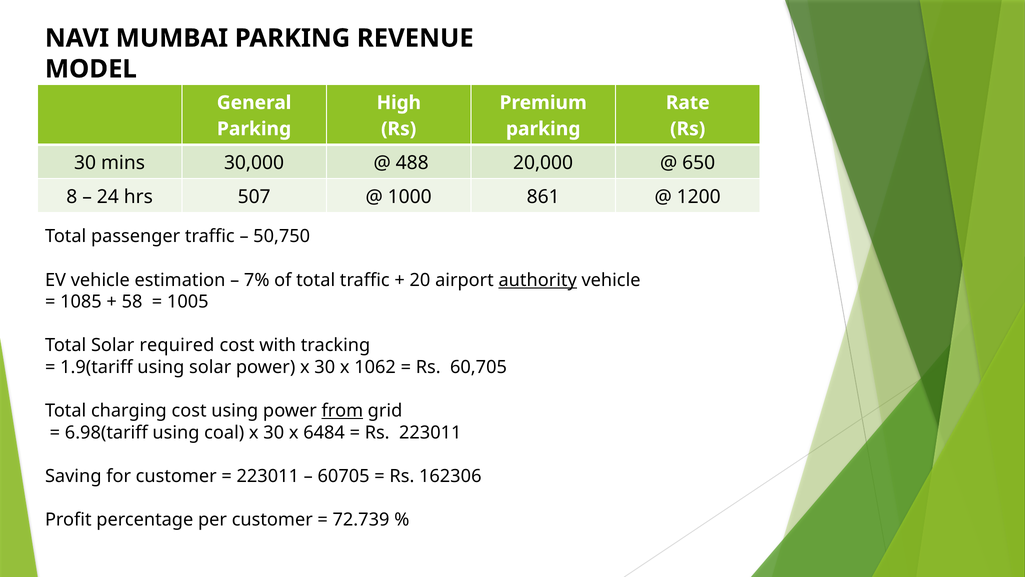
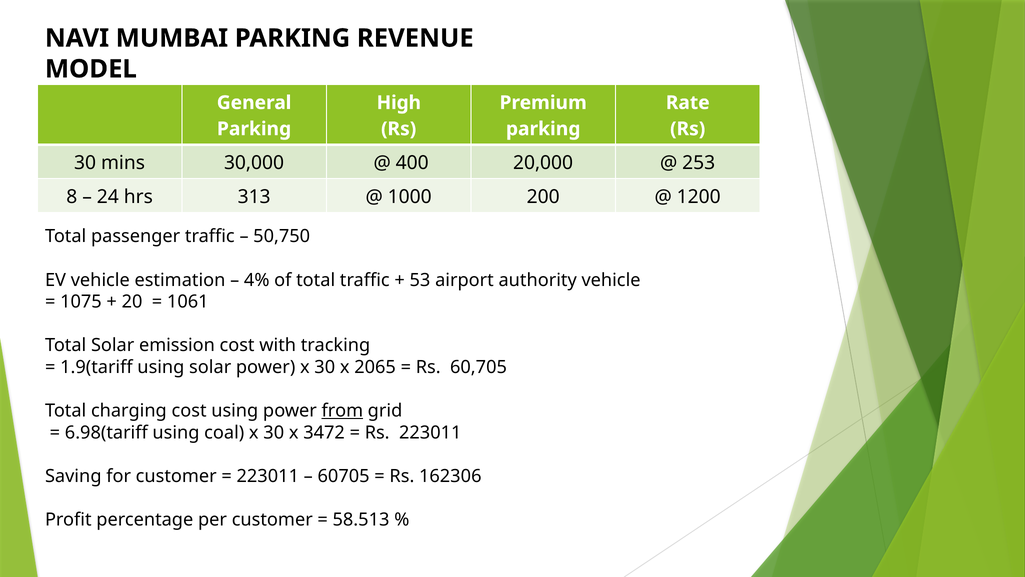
488: 488 -> 400 (412, 163)
650: 650 -> 253 (699, 163)
507: 507 -> 313 (254, 197)
861: 861 -> 200 (543, 197)
7%: 7% -> 4% (257, 280)
20: 20 -> 53 (420, 280)
authority underline: present -> none (538, 280)
1085: 1085 -> 1075 (81, 302)
58: 58 -> 20 (132, 302)
1005: 1005 -> 1061 (188, 302)
required: required -> emission (177, 345)
1062: 1062 -> 2065 (375, 367)
6484: 6484 -> 3472 (324, 432)
72.739: 72.739 -> 58.513 (361, 520)
